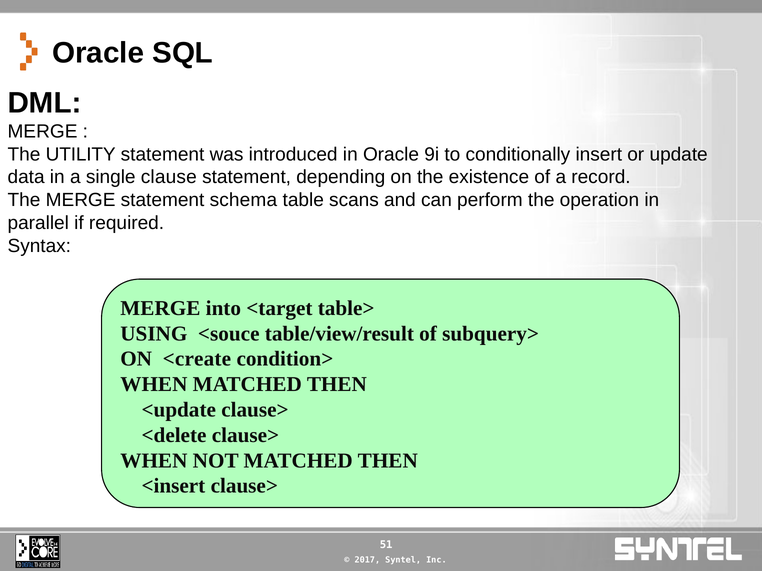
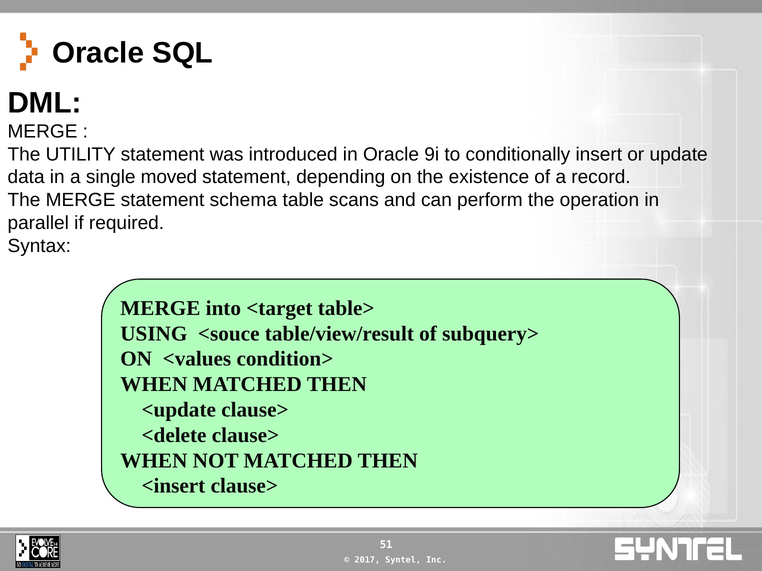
clause: clause -> moved (169, 177)
<create: <create -> <values (197, 359)
